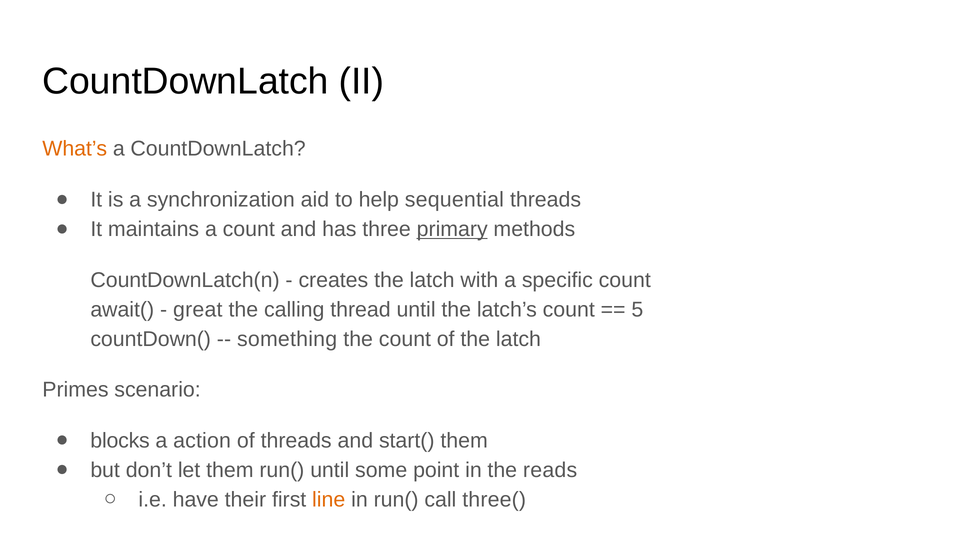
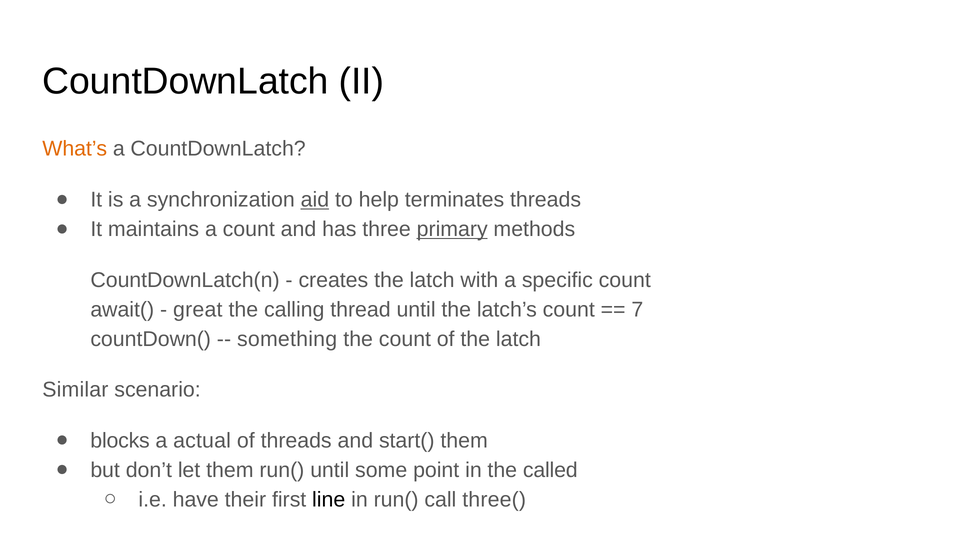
aid underline: none -> present (315, 200)
sequential: sequential -> terminates (454, 200)
5: 5 -> 7 (637, 309)
Primes: Primes -> Similar (75, 389)
action: action -> actual (202, 440)
reads: reads -> called (550, 470)
line colour: orange -> black (329, 499)
